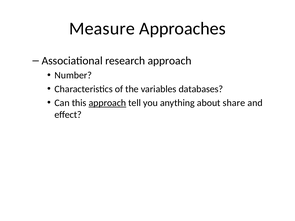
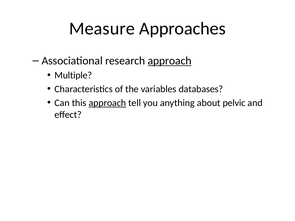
approach underline: none -> present (170, 61)
Number: Number -> Multiple (73, 75)
share: share -> pelvic (234, 103)
